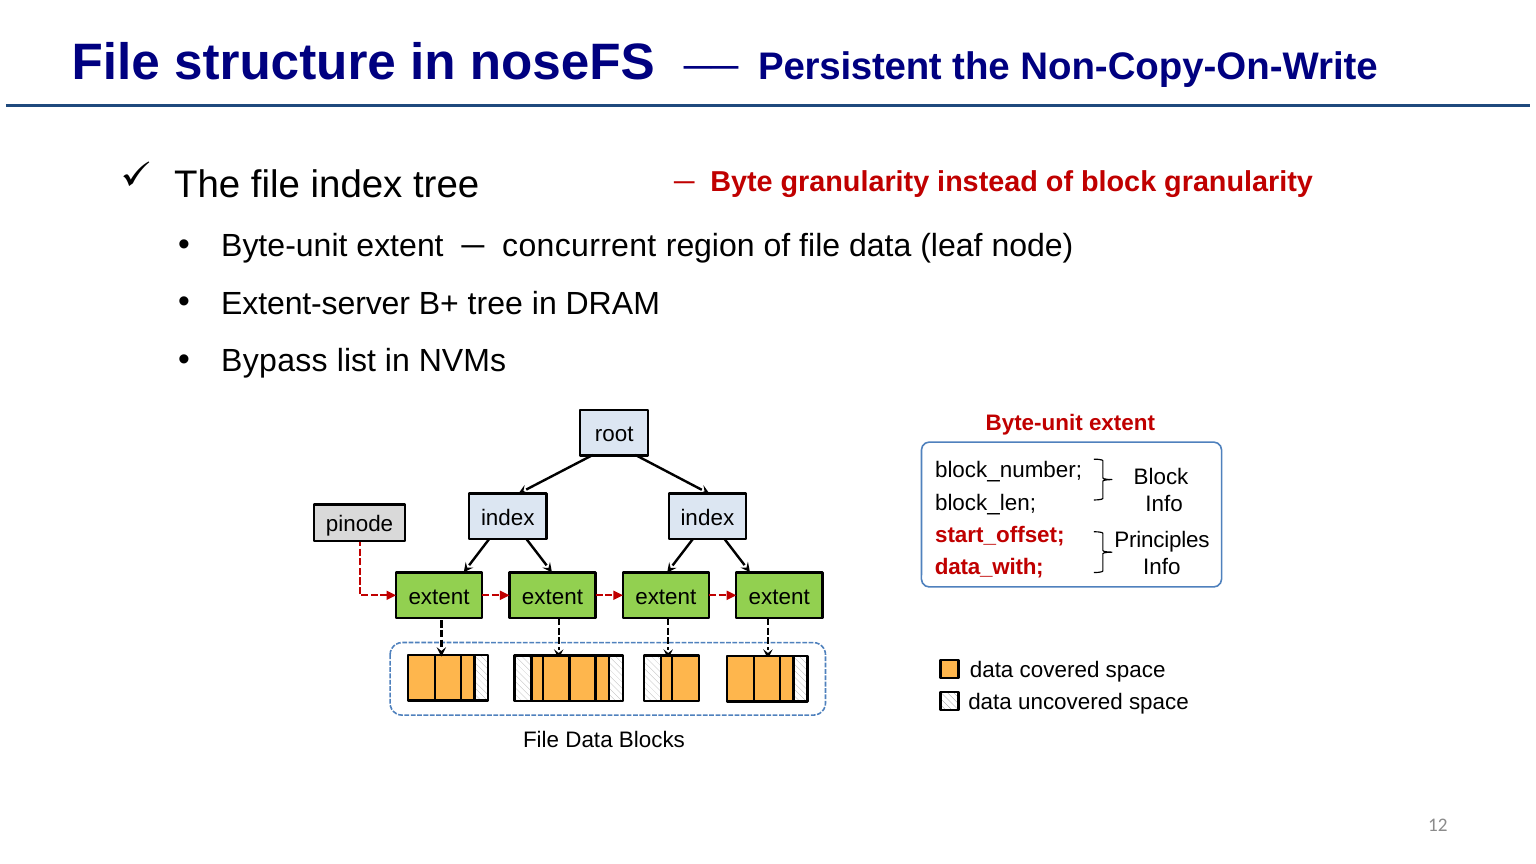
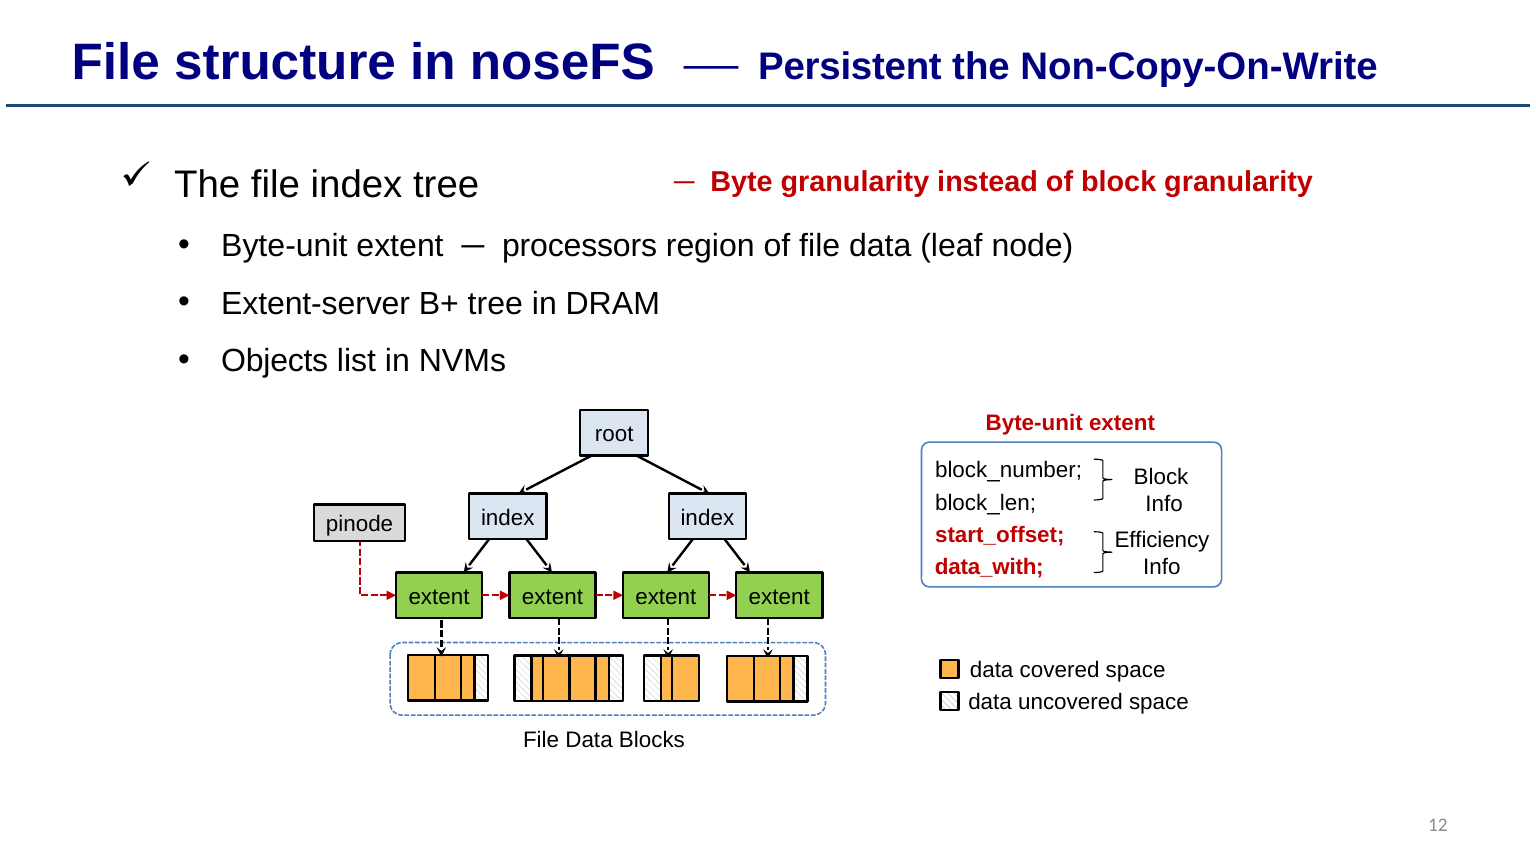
concurrent: concurrent -> processors (580, 246)
Bypass: Bypass -> Objects (275, 361)
Principles: Principles -> Efficiency (1162, 540)
